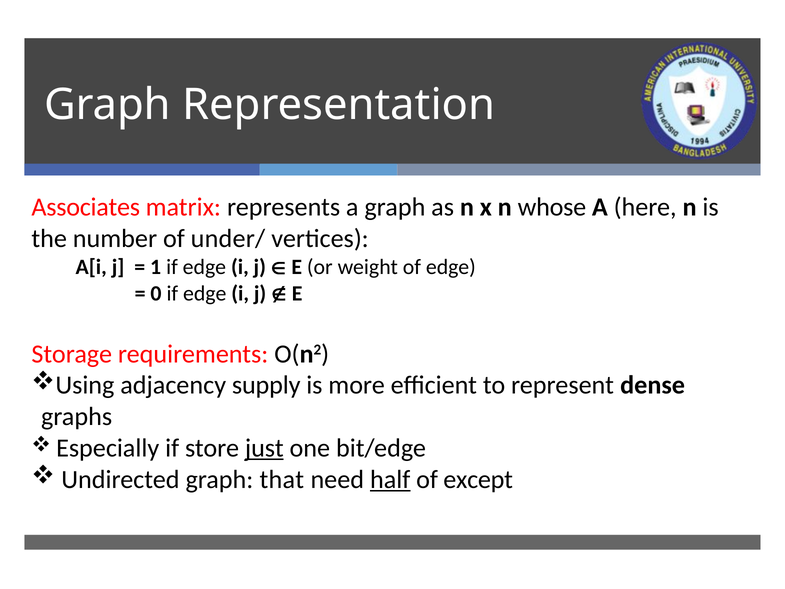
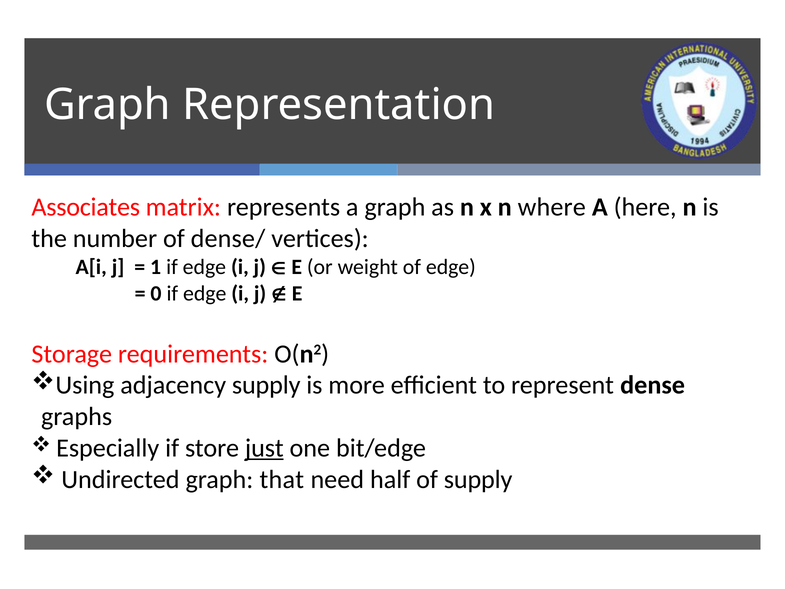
whose: whose -> where (552, 207)
under/: under/ -> dense/ (228, 239)
half underline: present -> none (390, 479)
of except: except -> supply (478, 479)
